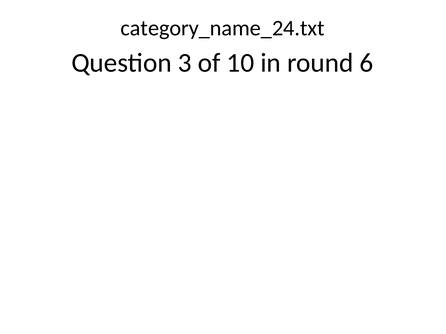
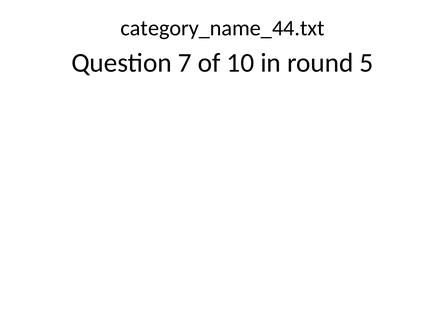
category_name_24.txt: category_name_24.txt -> category_name_44.txt (223, 28)
3: 3 -> 7 (185, 63)
6: 6 -> 5 (366, 63)
